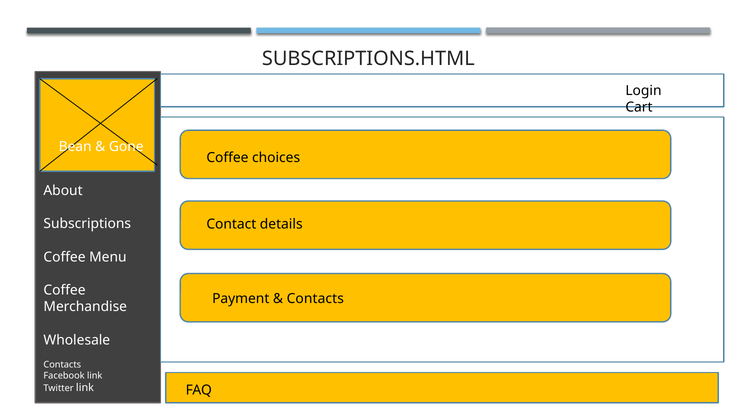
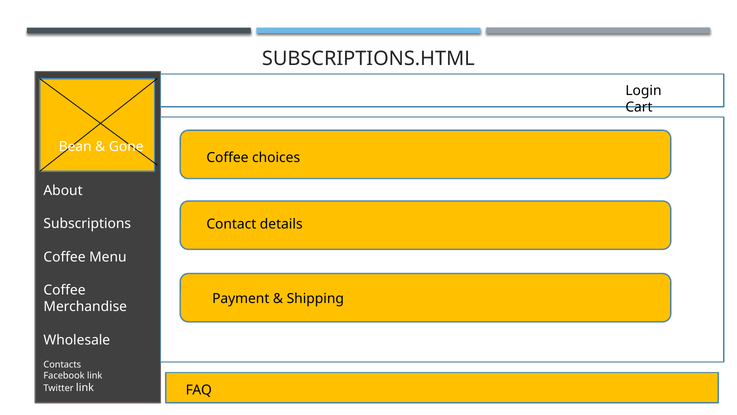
Contacts: Contacts -> Shipping (315, 298)
